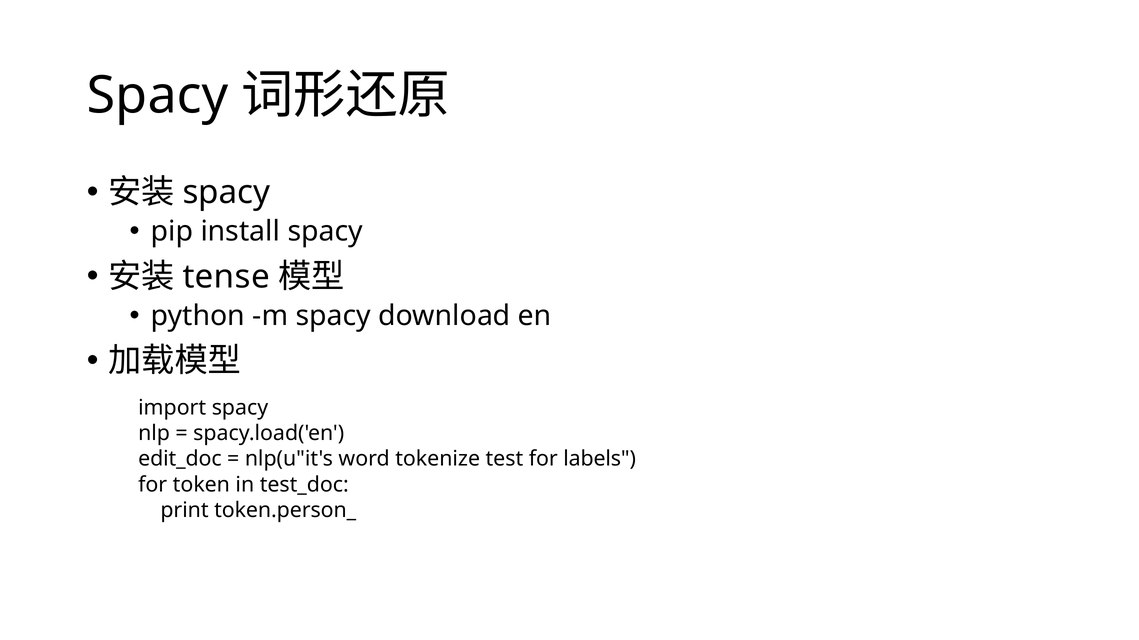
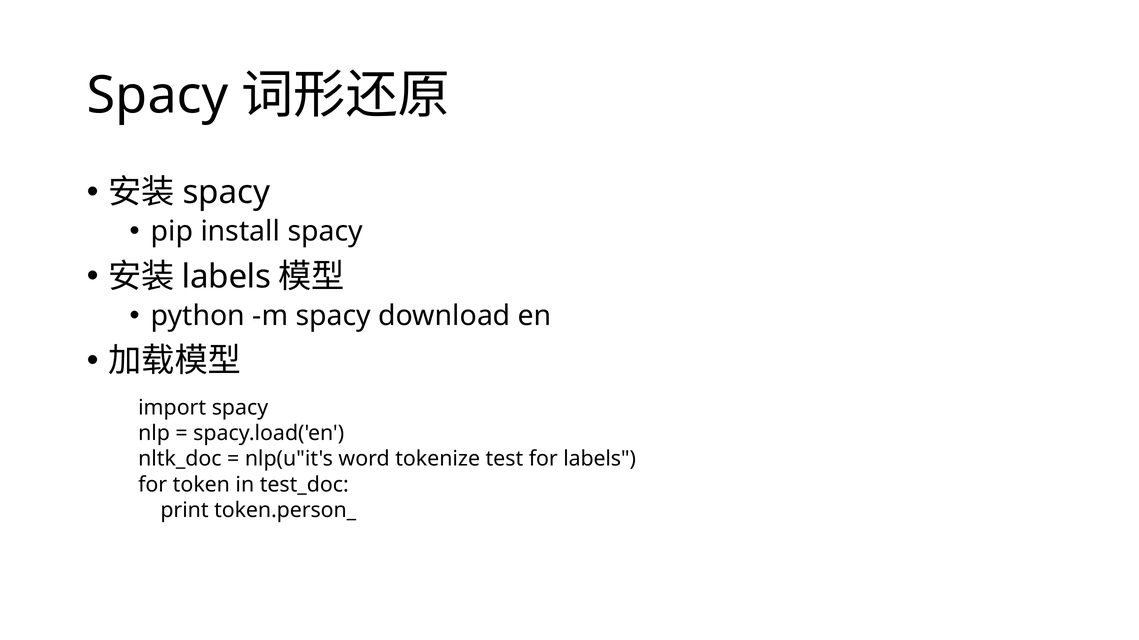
tense: tense -> labels (227, 277)
edit_doc: edit_doc -> nltk_doc (180, 459)
